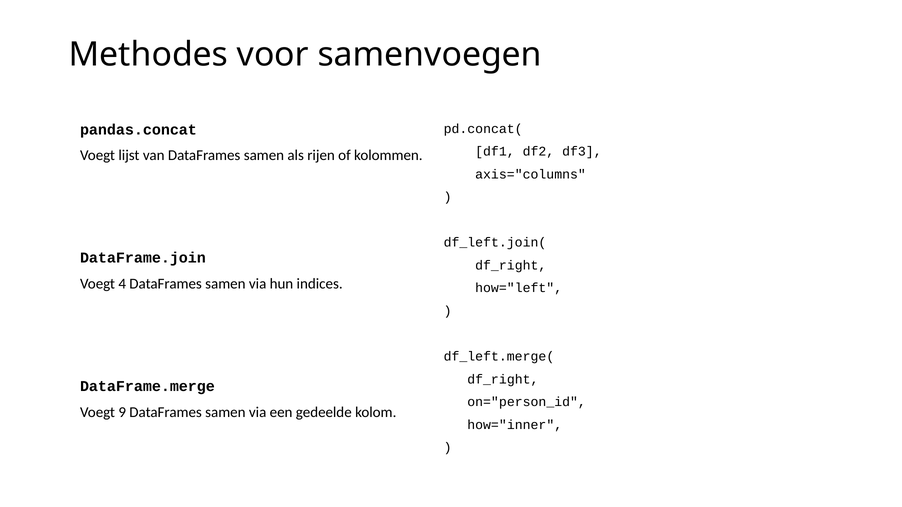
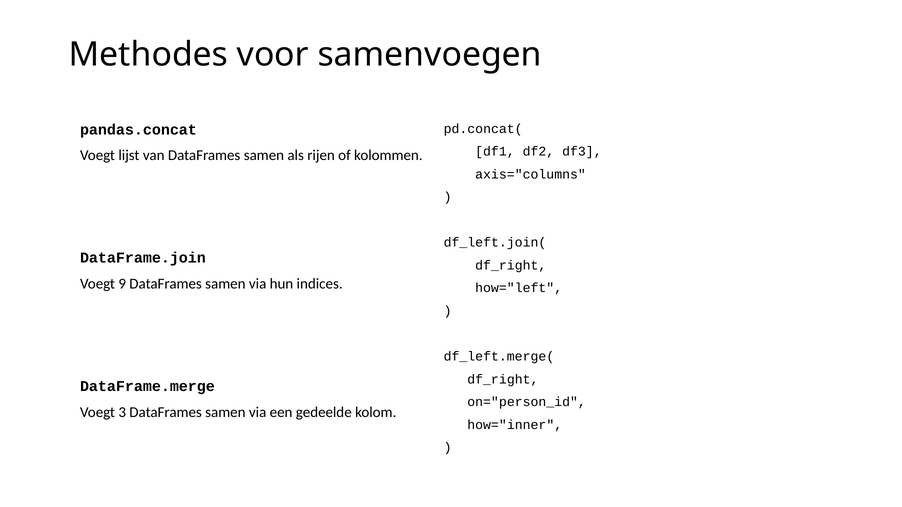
4: 4 -> 9 (122, 284)
9: 9 -> 3 (122, 412)
